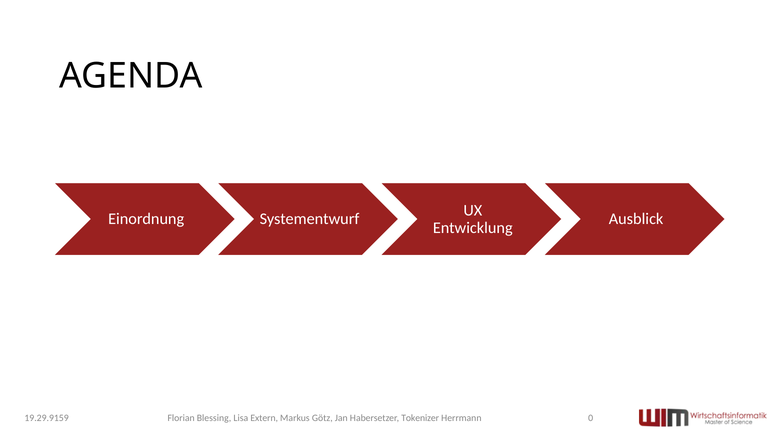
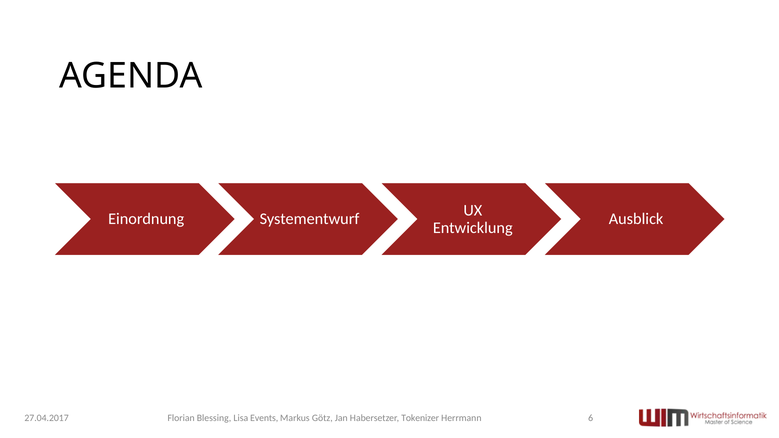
Extern: Extern -> Events (264, 418)
0: 0 -> 6 (591, 418)
19.29.9159: 19.29.9159 -> 27.04.2017 (47, 418)
